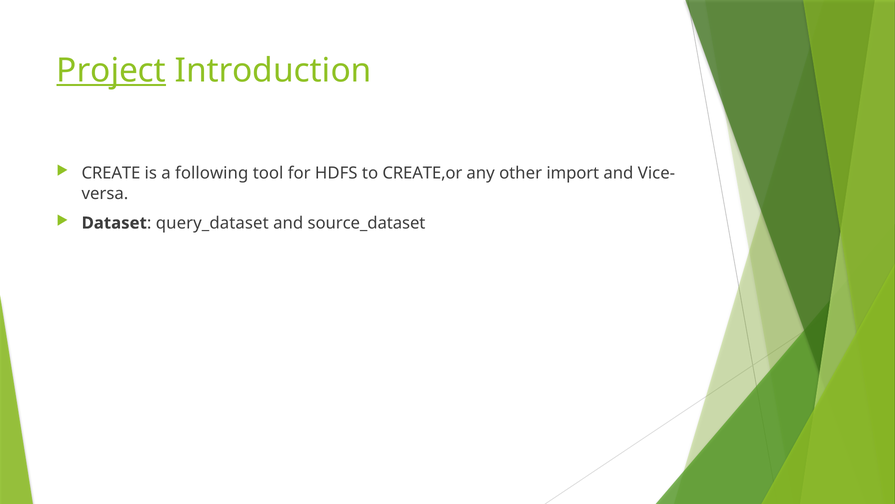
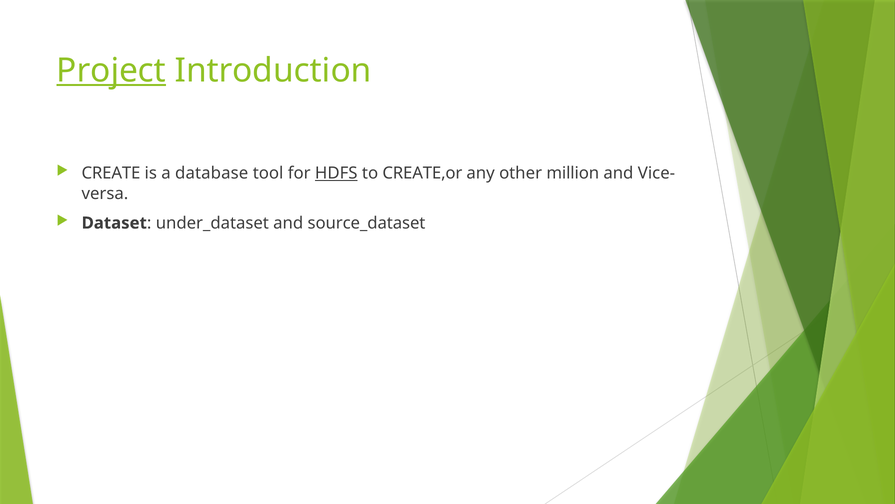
following: following -> database (212, 173)
HDFS underline: none -> present (336, 173)
import: import -> million (573, 173)
query_dataset: query_dataset -> under_dataset (212, 223)
